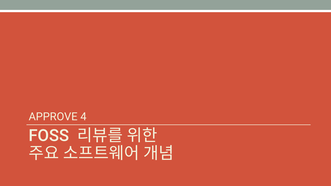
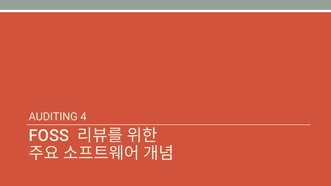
APPROVE: APPROVE -> AUDITING (53, 117)
